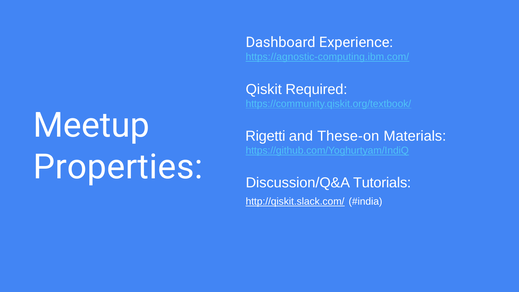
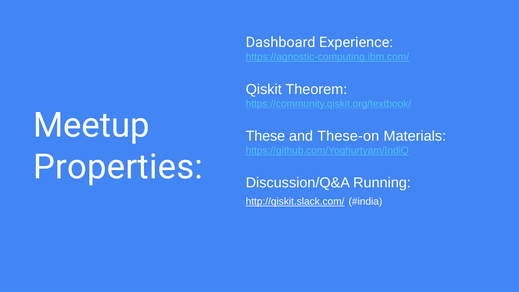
Required: Required -> Theorem (316, 89)
Rigetti: Rigetti -> These (265, 136)
Tutorials: Tutorials -> Running (382, 183)
